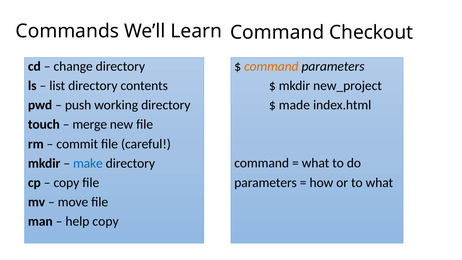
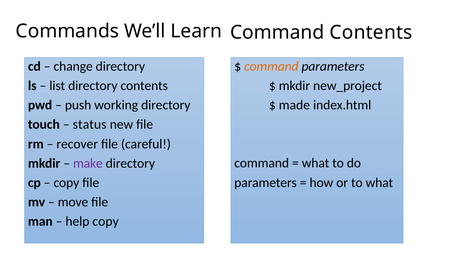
Command Checkout: Checkout -> Contents (371, 32)
merge: merge -> status (90, 124)
commit: commit -> recover (77, 144)
make colour: blue -> purple (88, 163)
